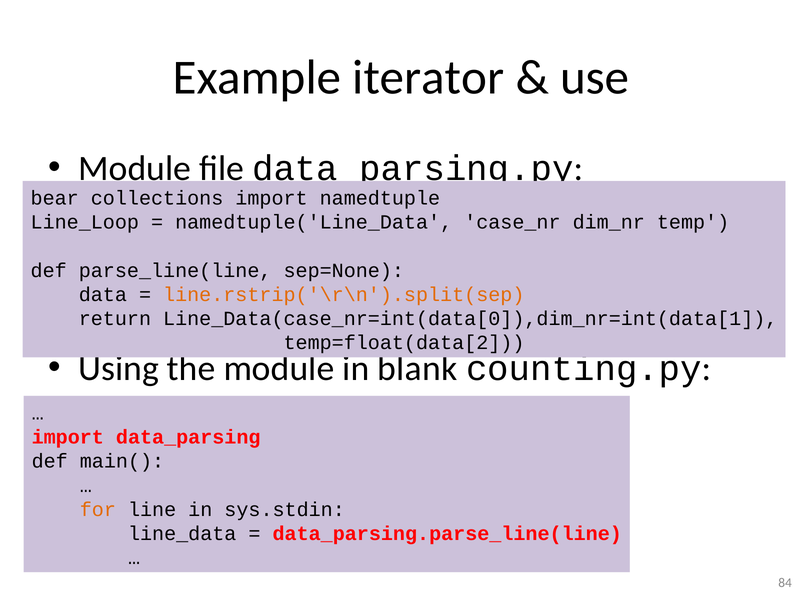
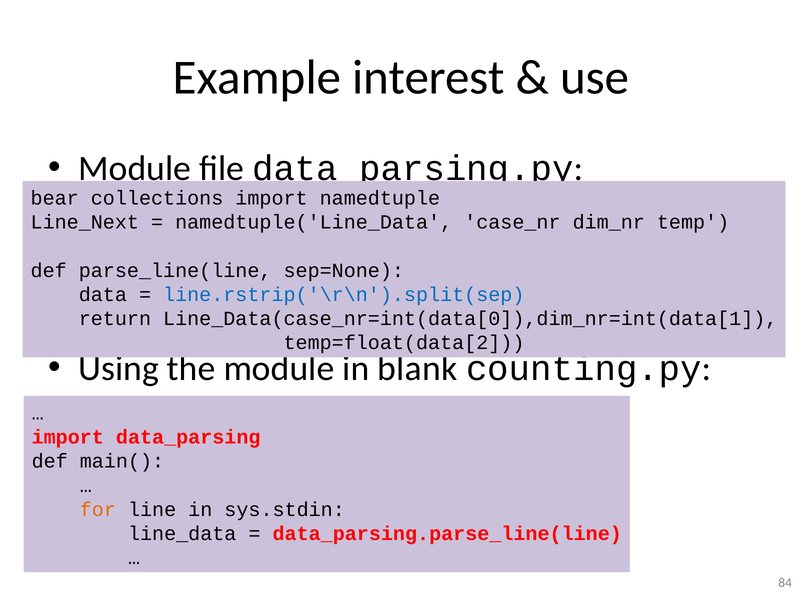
iterator: iterator -> interest (428, 78)
Line_Loop: Line_Loop -> Line_Next (85, 222)
line.rstrip('\r\n').split(sep colour: orange -> blue (344, 295)
